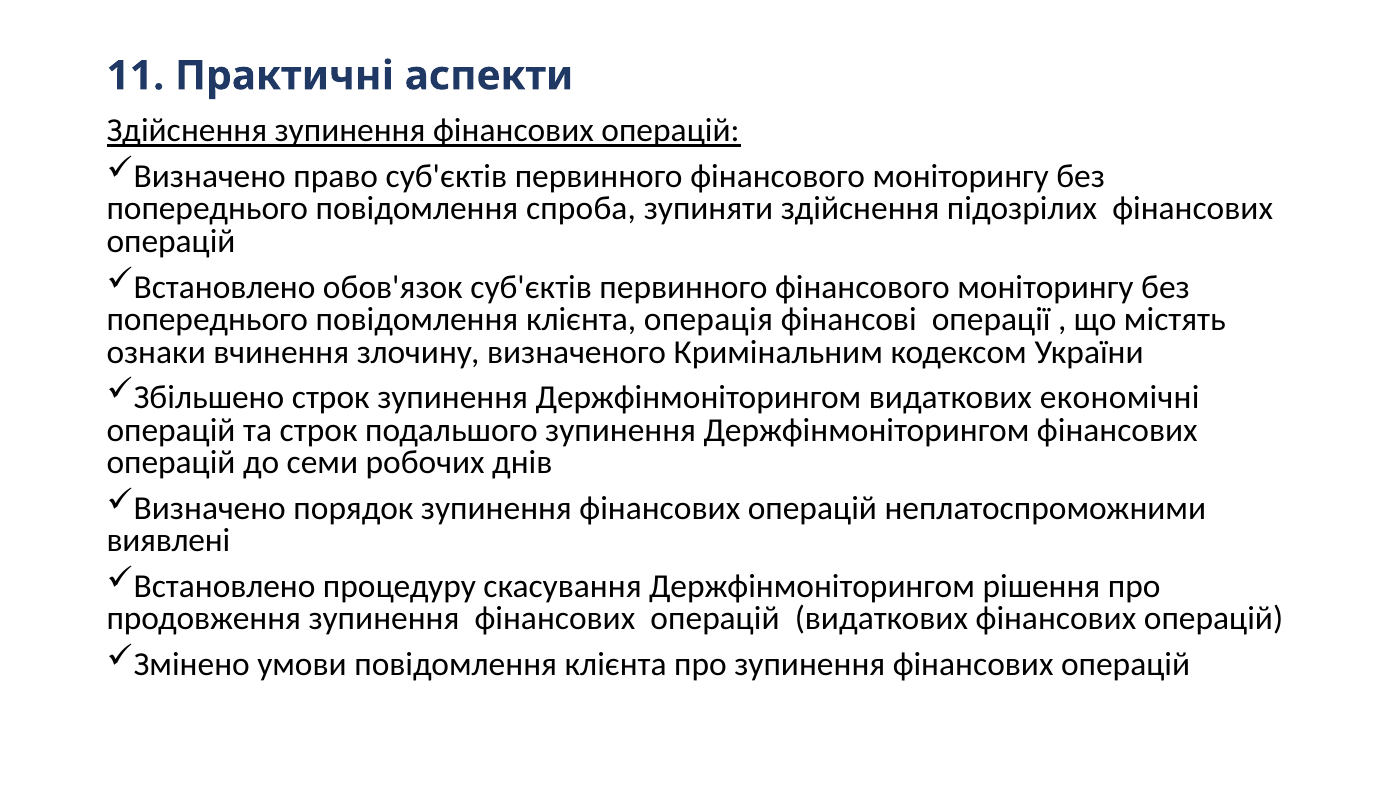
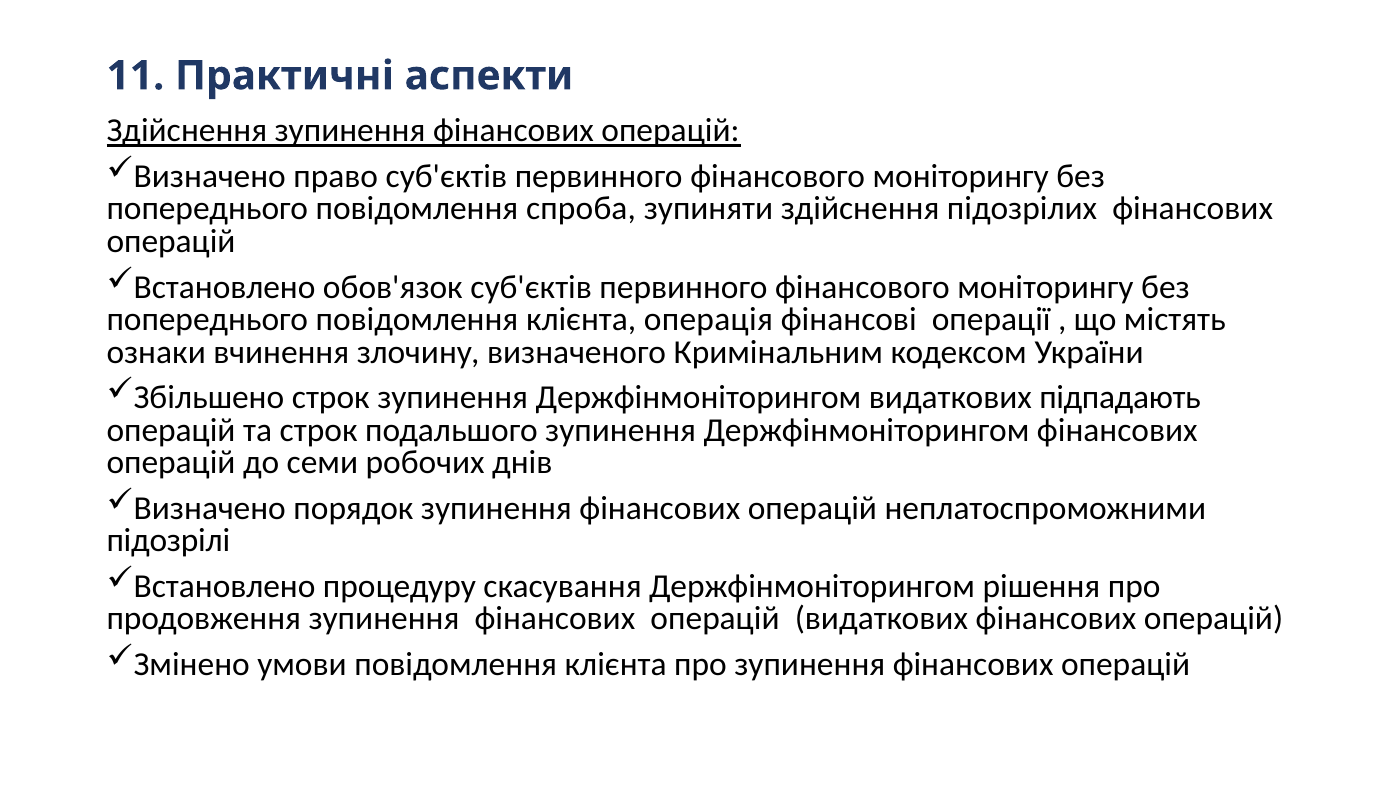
економічні: економічні -> підпадають (1120, 397)
виявлені: виявлені -> підозрілі (168, 541)
